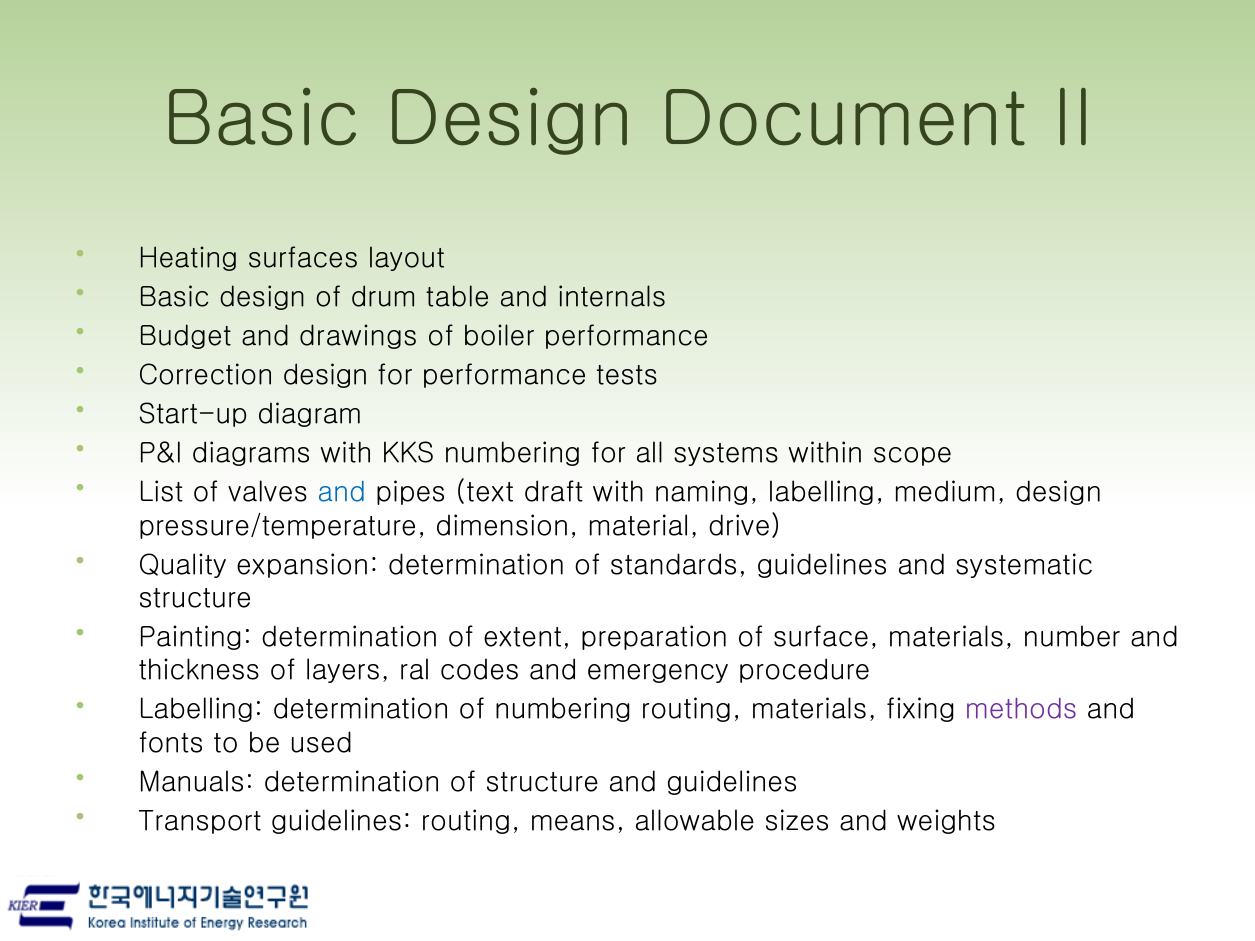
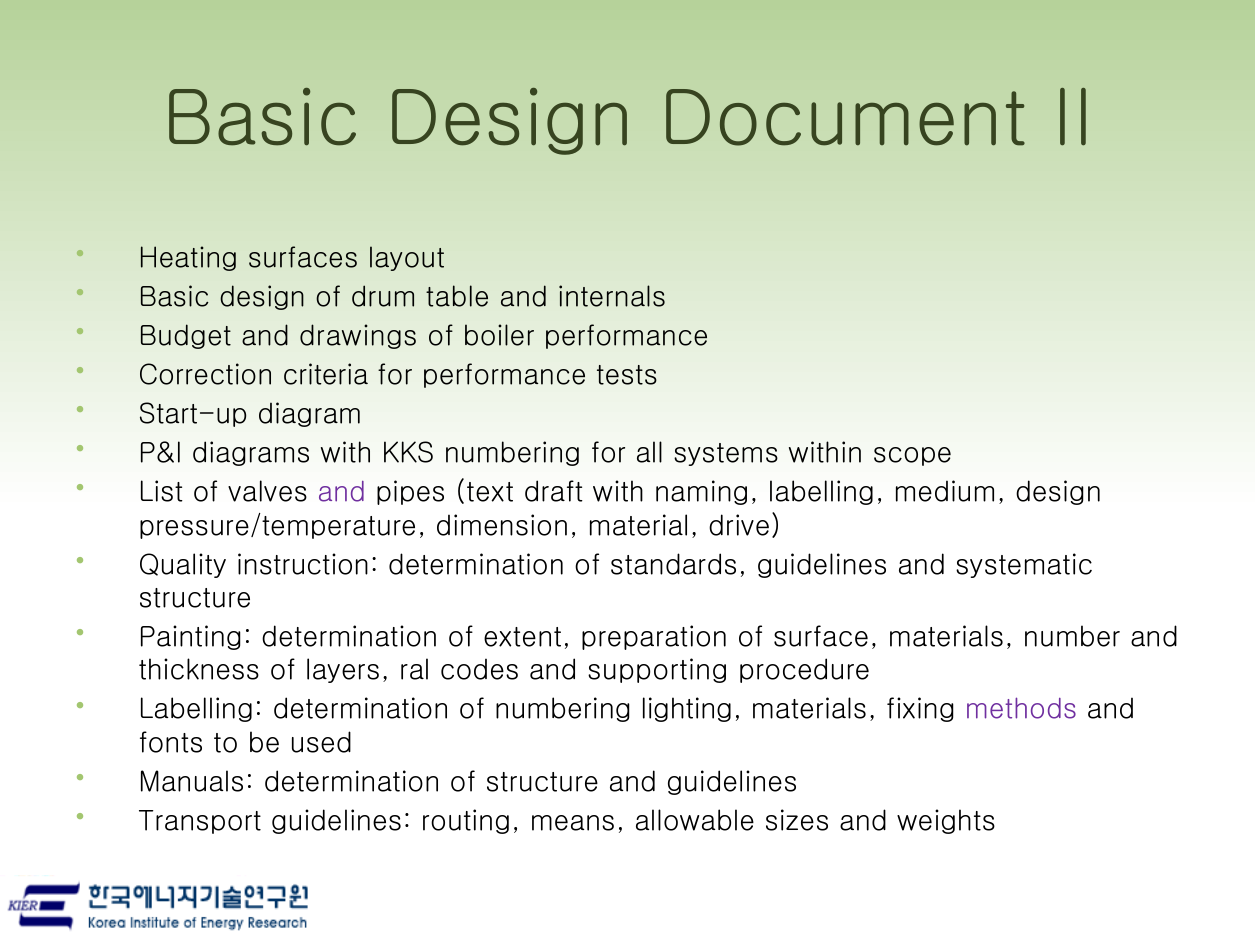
Correction design: design -> criteria (325, 375)
and colour: blue -> purple (342, 493)
expansion: expansion -> instruction (307, 565)
emergency: emergency -> supporting (658, 671)
numbering routing: routing -> lighting (691, 710)
